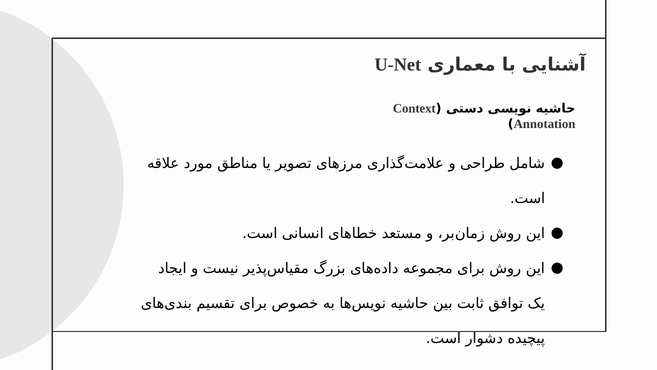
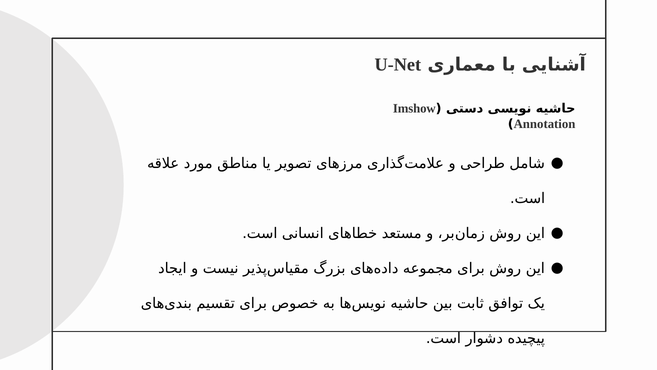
Context: Context -> Imshow (414, 108)
